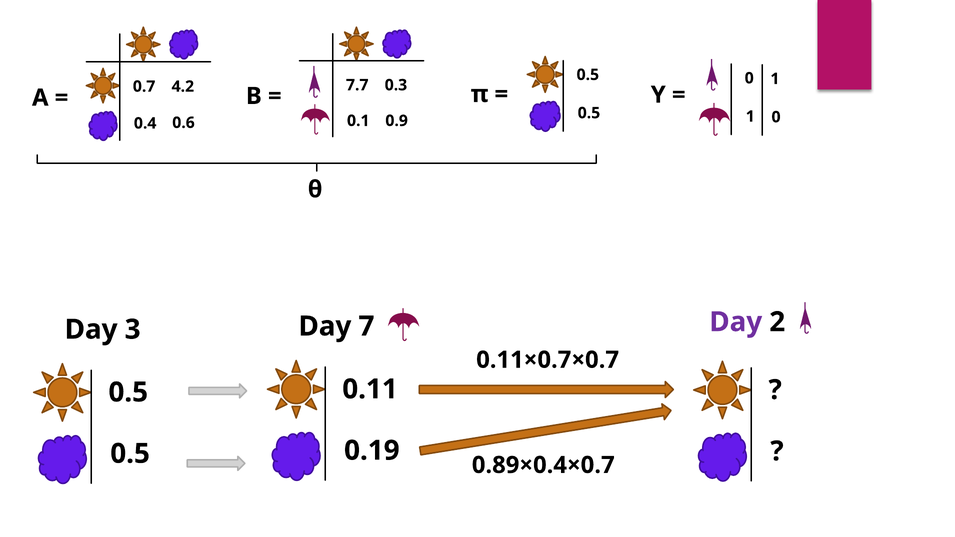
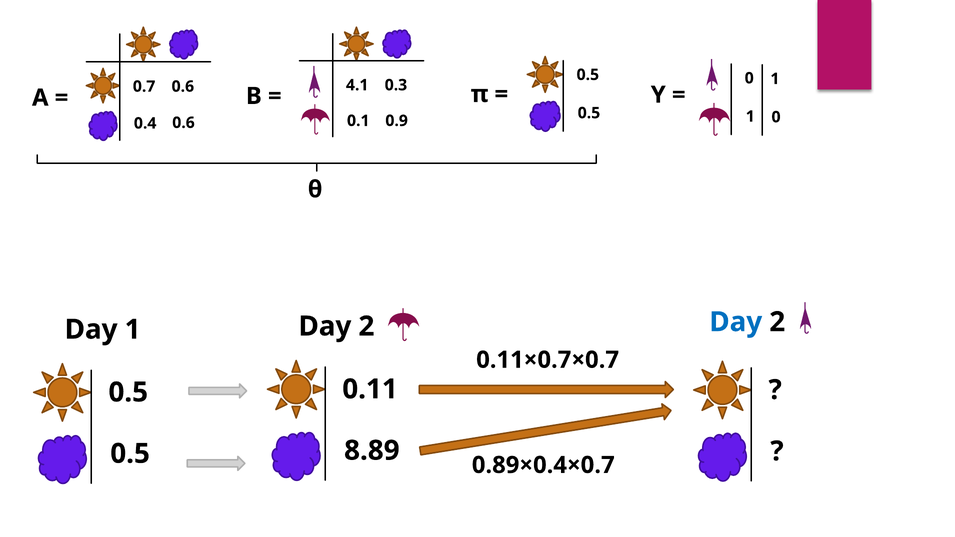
7.7: 7.7 -> 4.1 (357, 85)
0.7 4.2: 4.2 -> 0.6 (183, 87)
Day colour: purple -> blue (736, 322)
7: 7 -> 2 (366, 326)
Day 3: 3 -> 1 (133, 330)
0.19: 0.19 -> 8.89 (372, 451)
